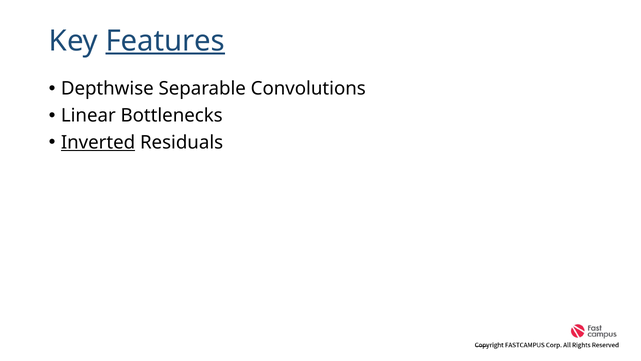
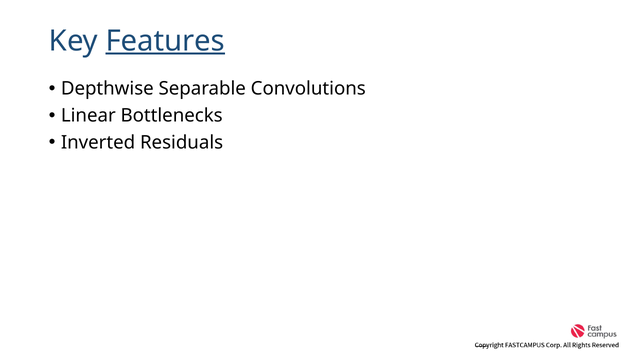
Inverted underline: present -> none (98, 142)
